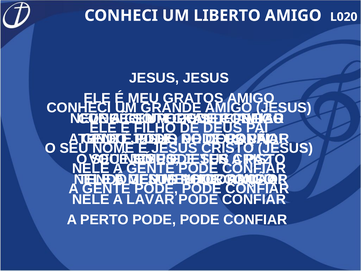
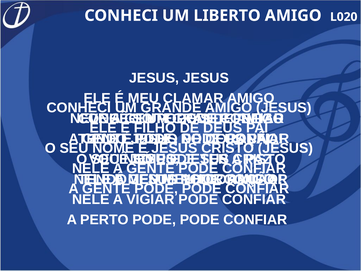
GRATOS: GRATOS -> CLAMAR (193, 98)
LAVAR: LAVAR -> VIGIAR (150, 199)
